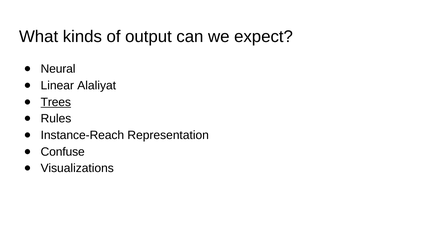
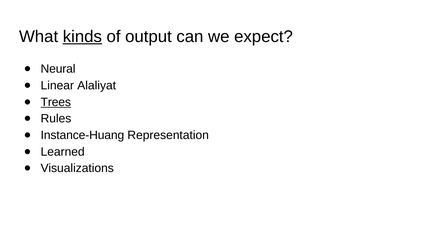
kinds underline: none -> present (82, 37)
Instance-Reach: Instance-Reach -> Instance-Huang (82, 135)
Confuse: Confuse -> Learned (63, 152)
